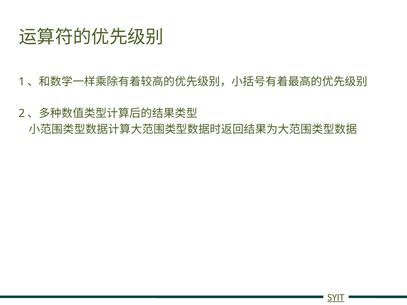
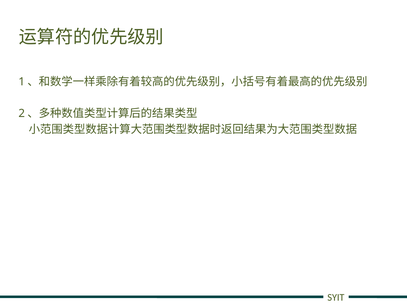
SYIT underline: present -> none (336, 298)
